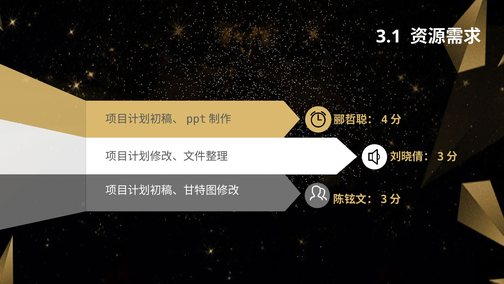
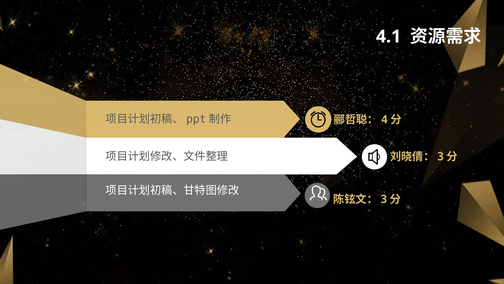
3.1: 3.1 -> 4.1 (389, 36)
